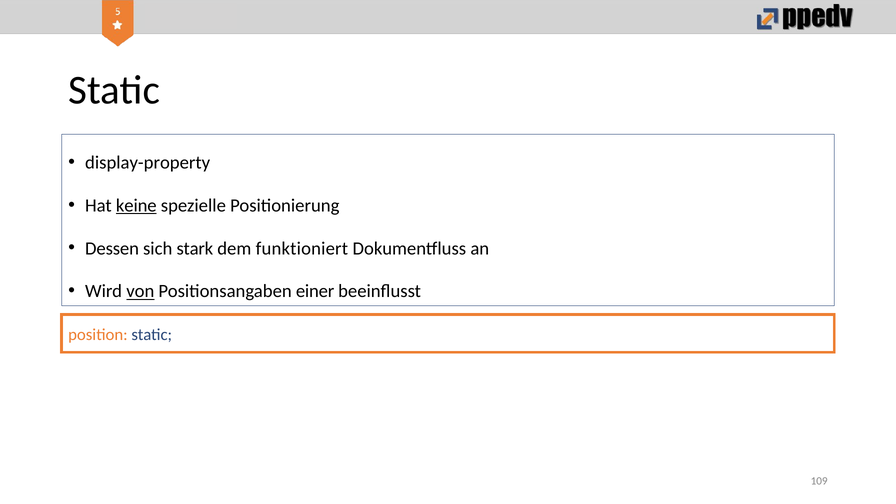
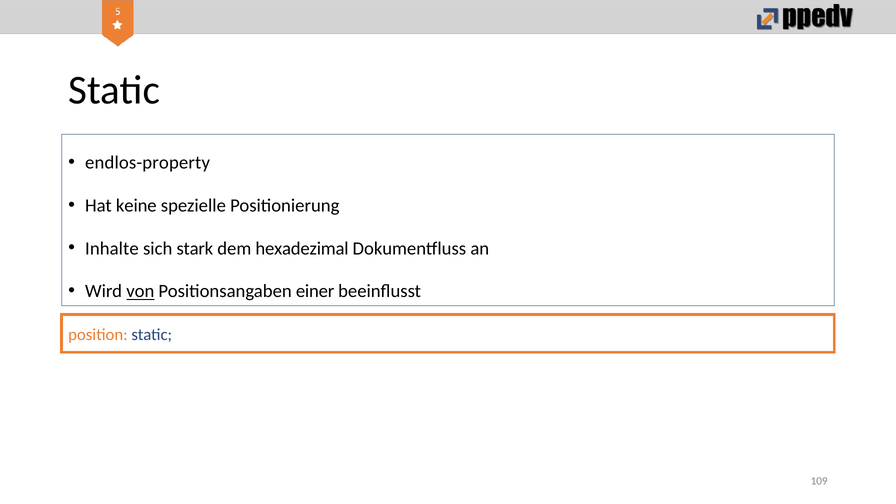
display-property: display-property -> endlos-property (148, 162)
keine underline: present -> none (136, 205)
Dessen: Dessen -> Inhalte (112, 248)
funktioniert: funktioniert -> hexadezimal (302, 248)
